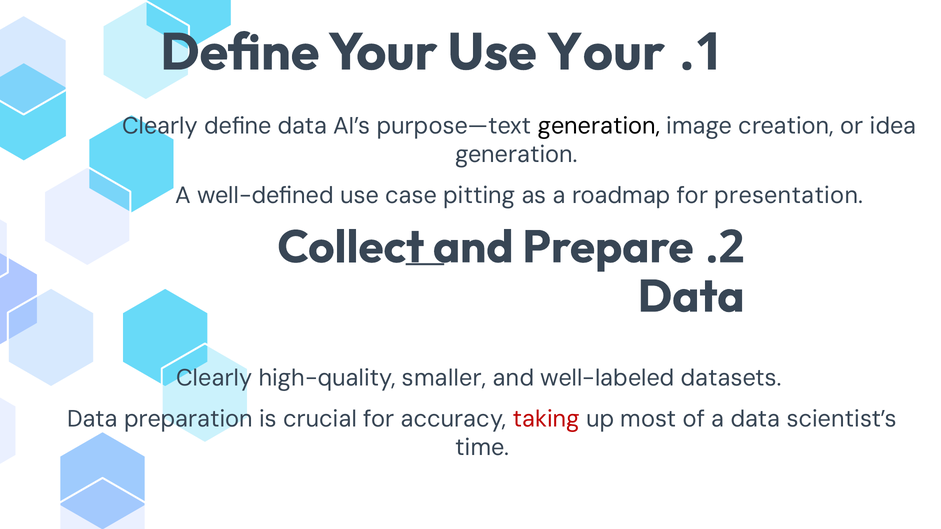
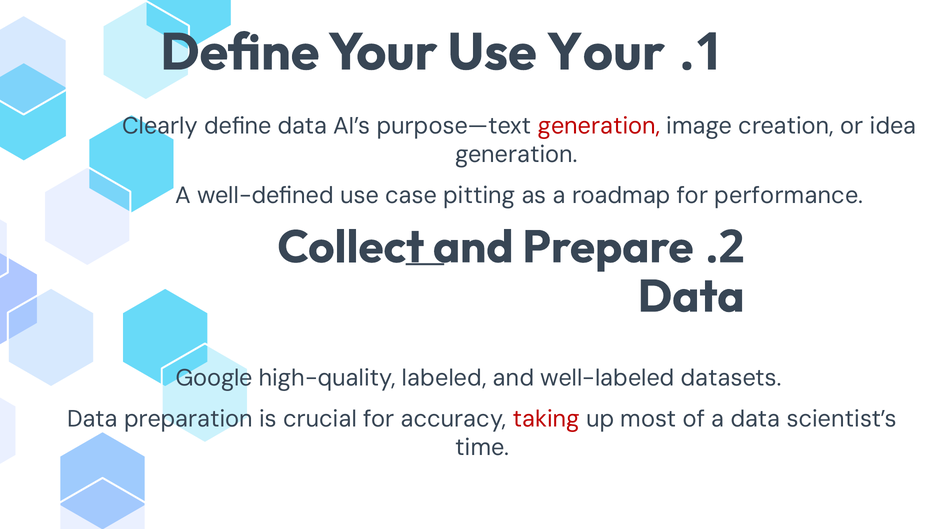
generation colour: black -> red (599, 126)
presentation: presentation -> performance (789, 196)
Clearly: Clearly -> Google (214, 378)
smaller: smaller -> labeled (444, 378)
